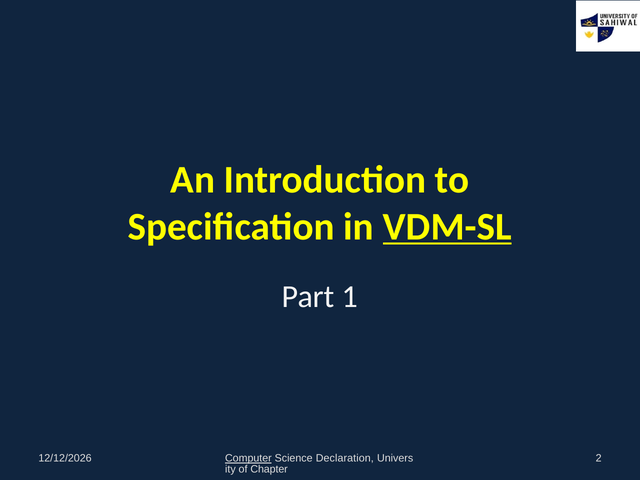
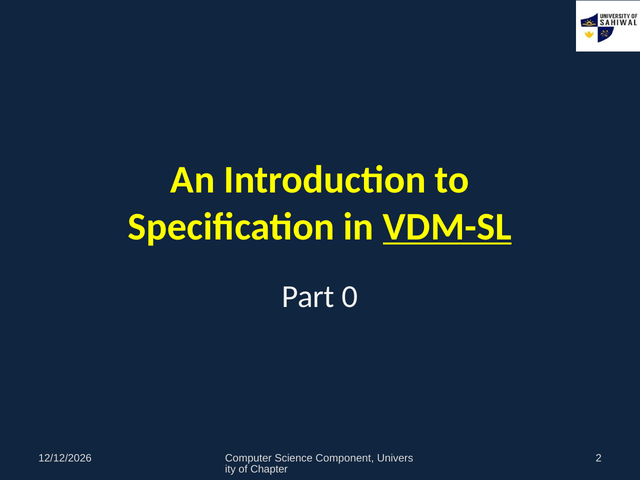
1: 1 -> 0 (350, 297)
Computer underline: present -> none (248, 458)
Declaration: Declaration -> Component (345, 458)
